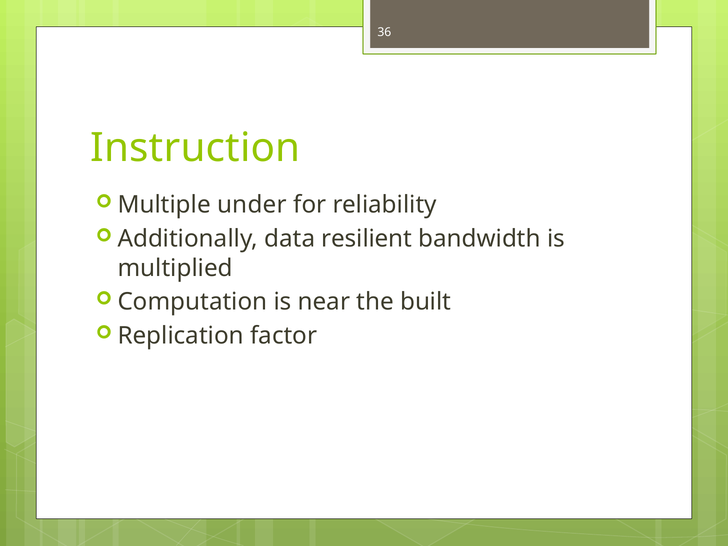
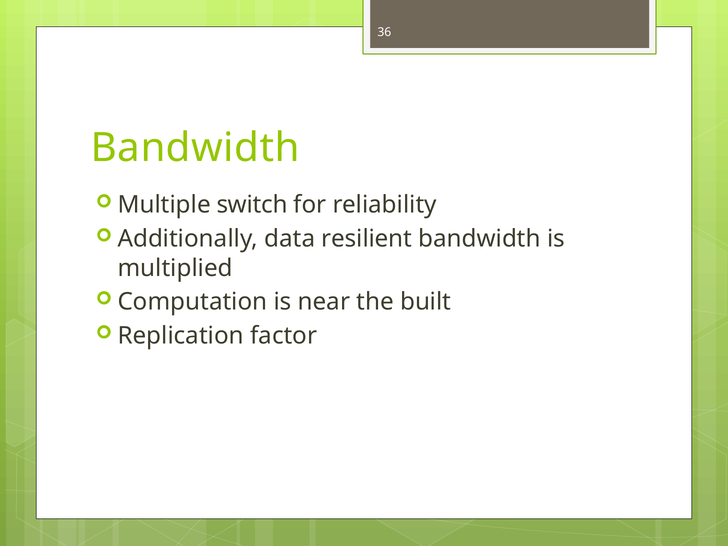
Instruction: Instruction -> Bandwidth (195, 148)
under: under -> switch (252, 205)
